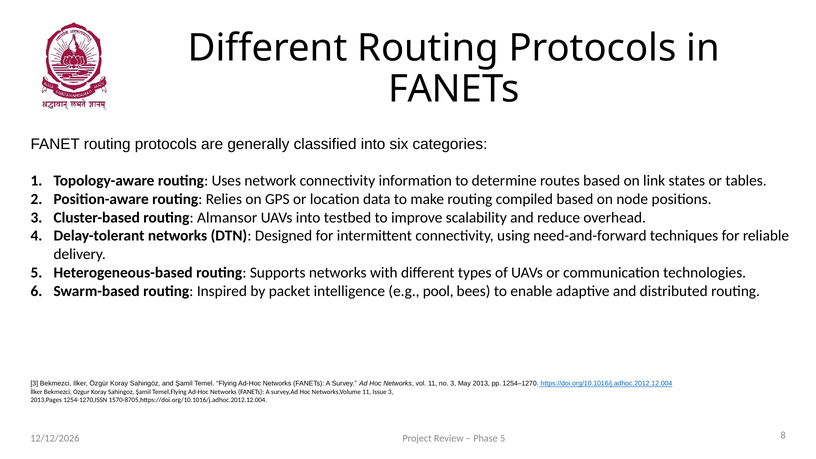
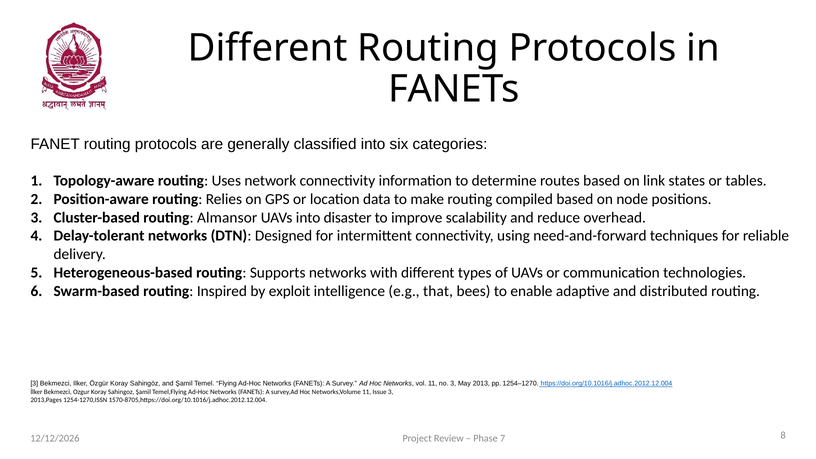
testbed: testbed -> disaster (348, 218)
packet: packet -> exploit (290, 291)
pool: pool -> that (438, 291)
Phase 5: 5 -> 7 (503, 438)
